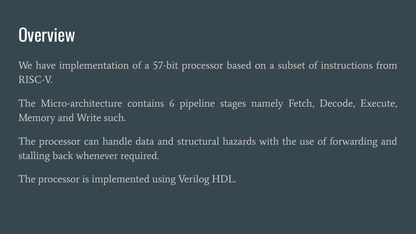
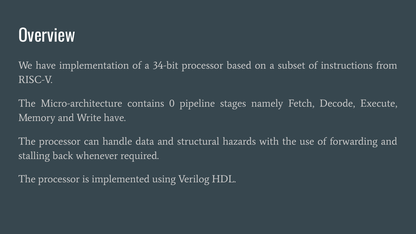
57-bit: 57-bit -> 34-bit (166, 65)
6: 6 -> 0 (172, 103)
Write such: such -> have (115, 118)
